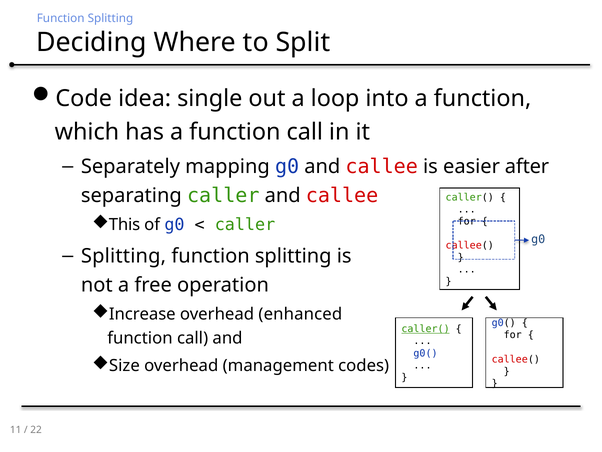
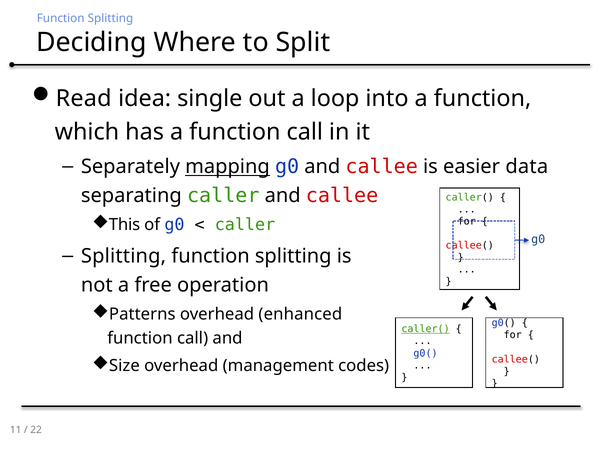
Code: Code -> Read (84, 98)
mapping underline: none -> present (227, 167)
after: after -> data (527, 167)
Increase: Increase -> Patterns (142, 314)
